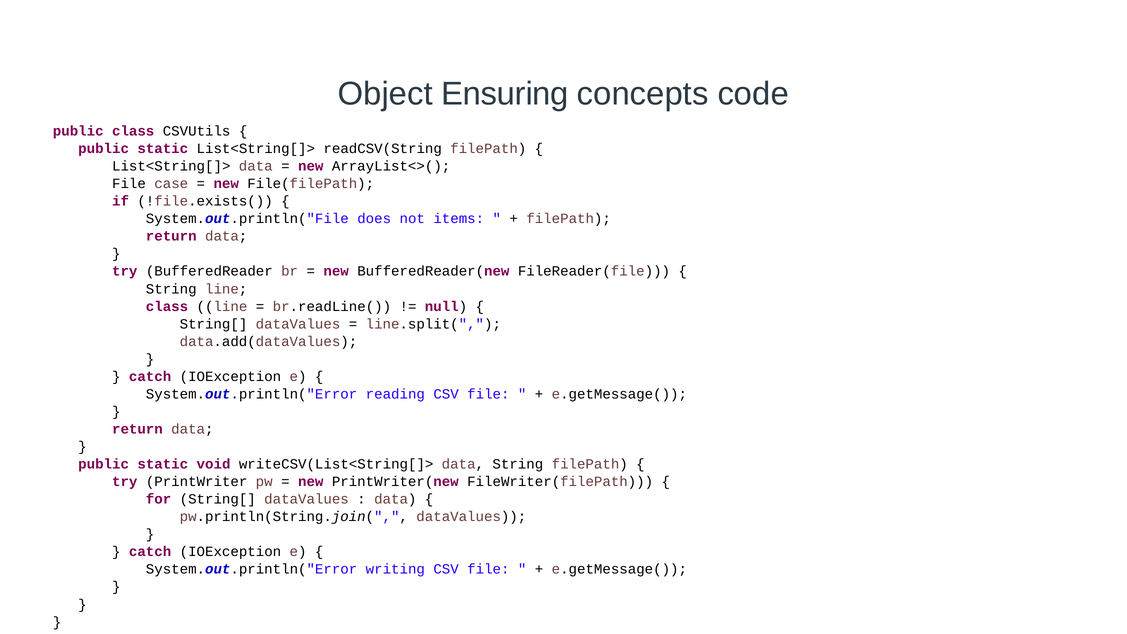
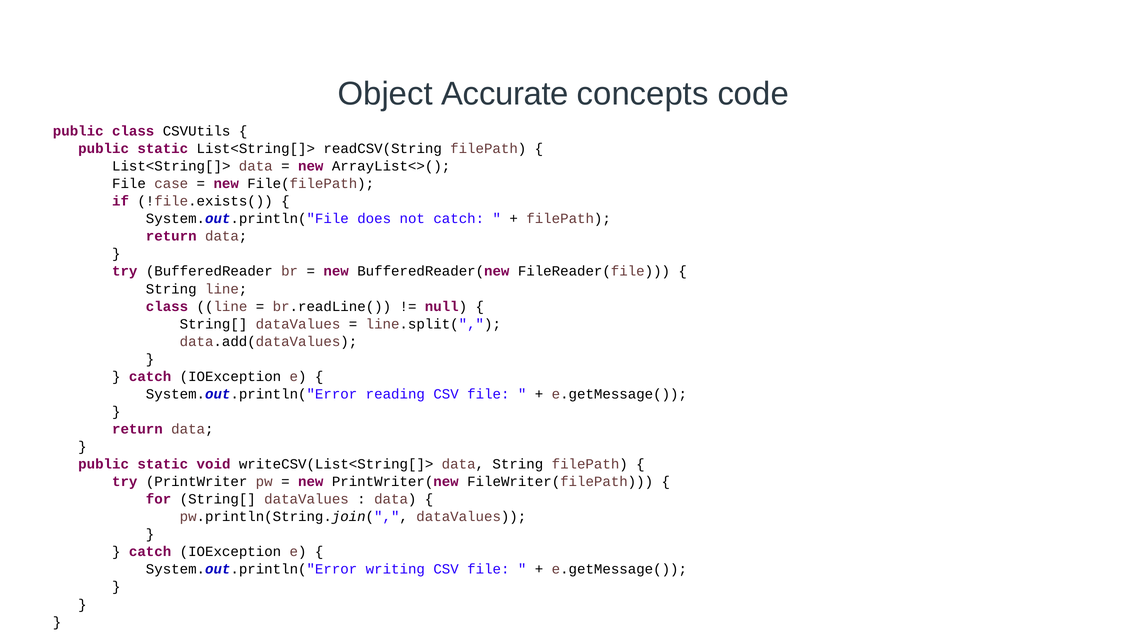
Ensuring: Ensuring -> Accurate (505, 94)
not items: items -> catch (459, 219)
